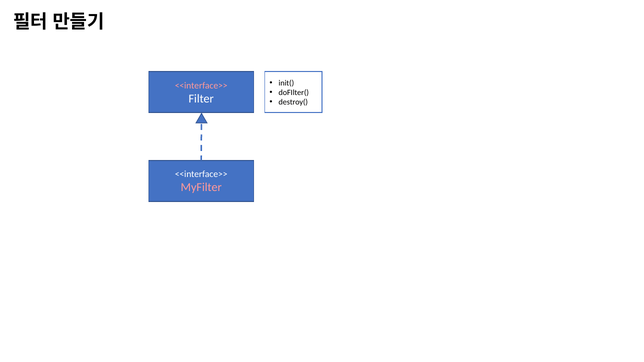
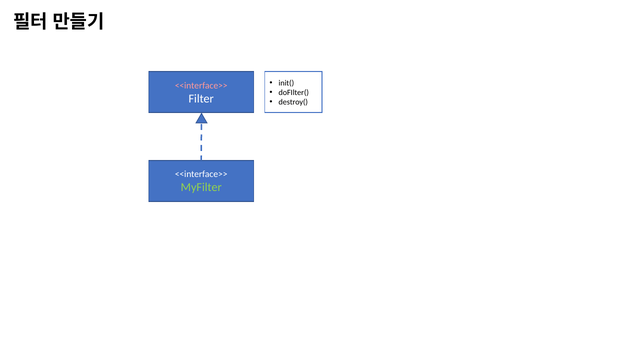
MyFilter colour: pink -> light green (201, 188)
